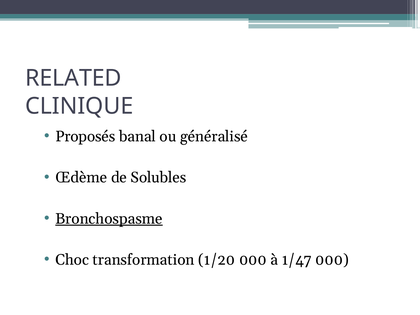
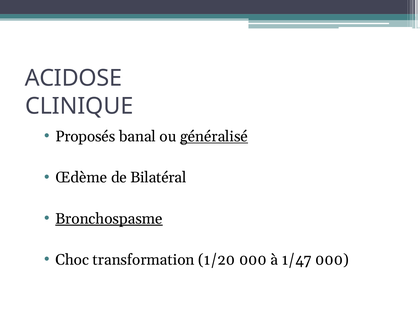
RELATED: RELATED -> ACIDOSE (73, 78)
généralisé underline: none -> present (214, 136)
Solubles: Solubles -> Bilatéral (158, 178)
